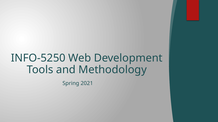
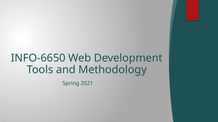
INFO-5250: INFO-5250 -> INFO-6650 (38, 58)
